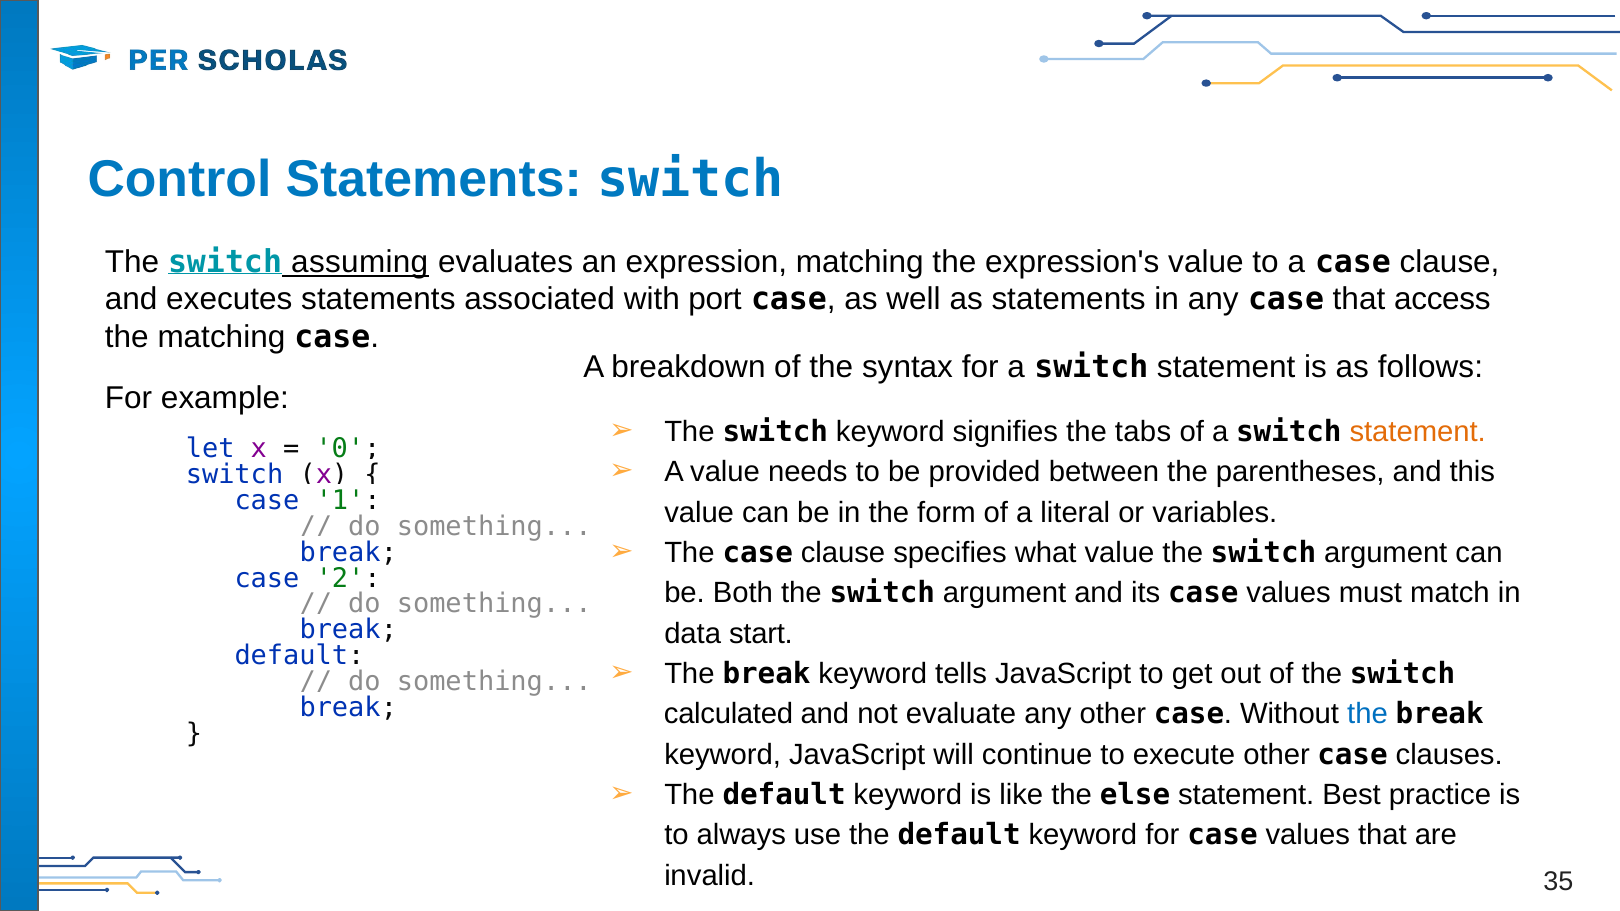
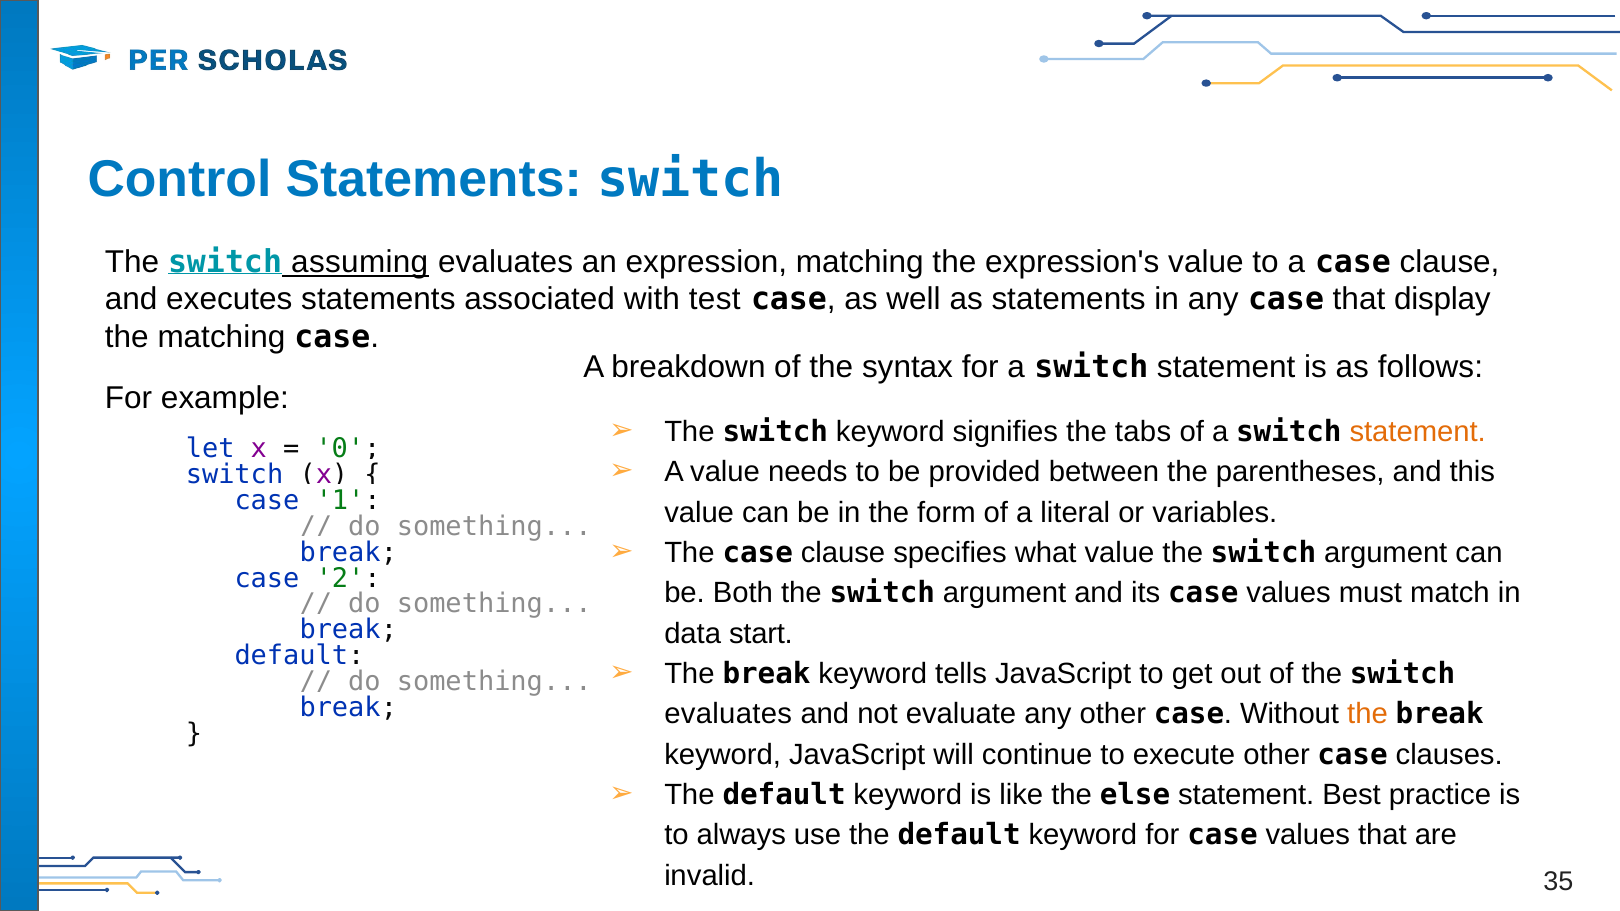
port: port -> test (715, 300)
access: access -> display (1442, 300)
calculated: calculated -> evaluates (728, 714)
the colour: blue -> orange (1367, 714)
